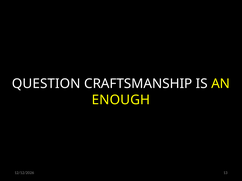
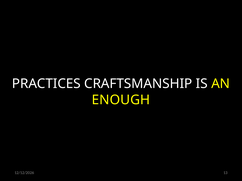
QUESTION: QUESTION -> PRACTICES (46, 84)
